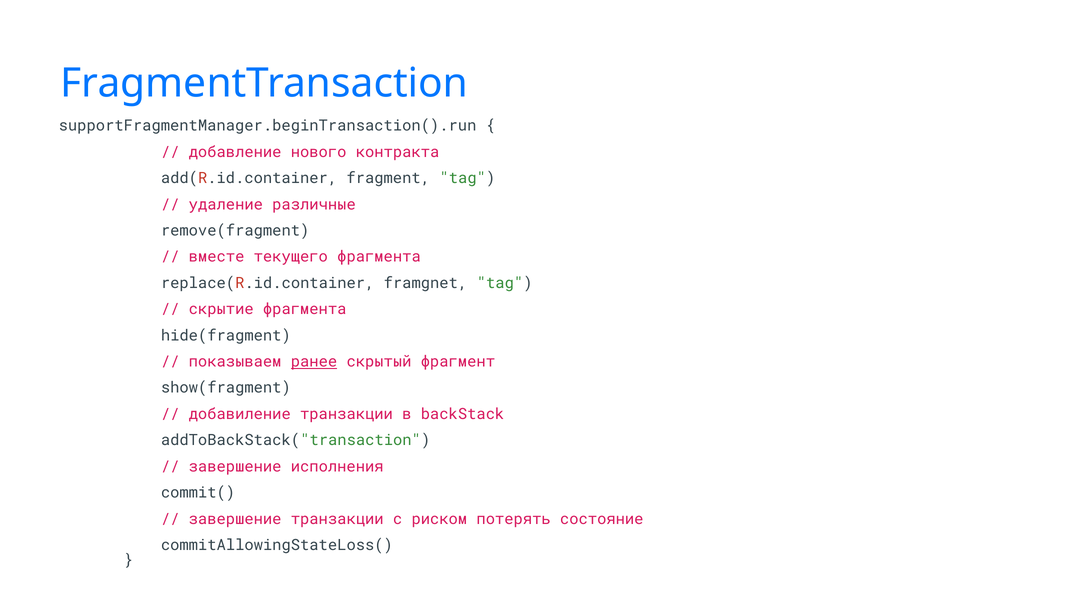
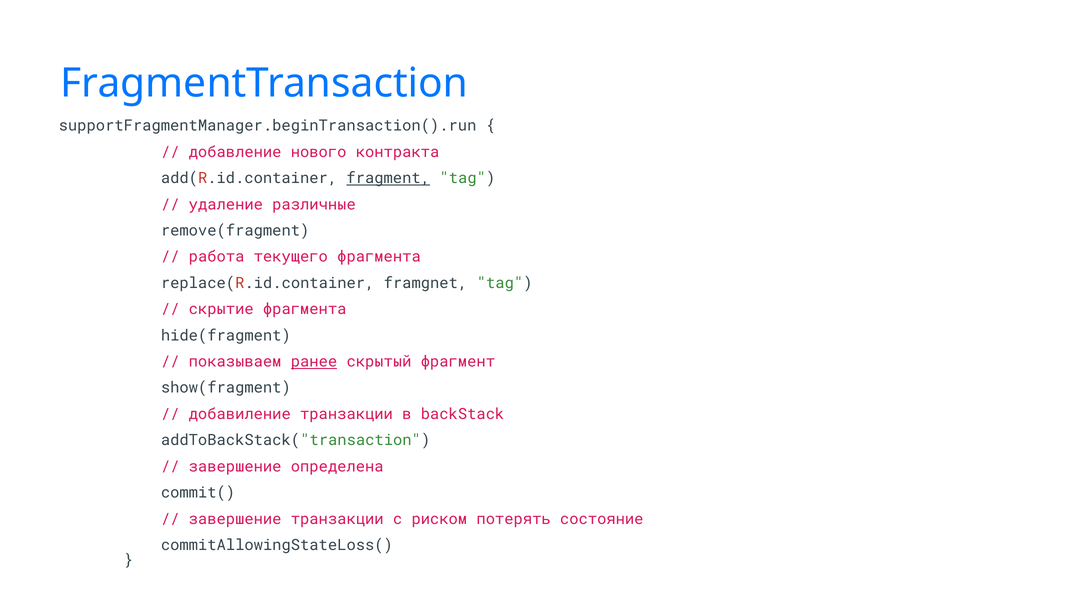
fragment underline: none -> present (388, 178)
вместе: вместе -> работа (217, 257)
исполнения: исполнения -> определена (337, 467)
